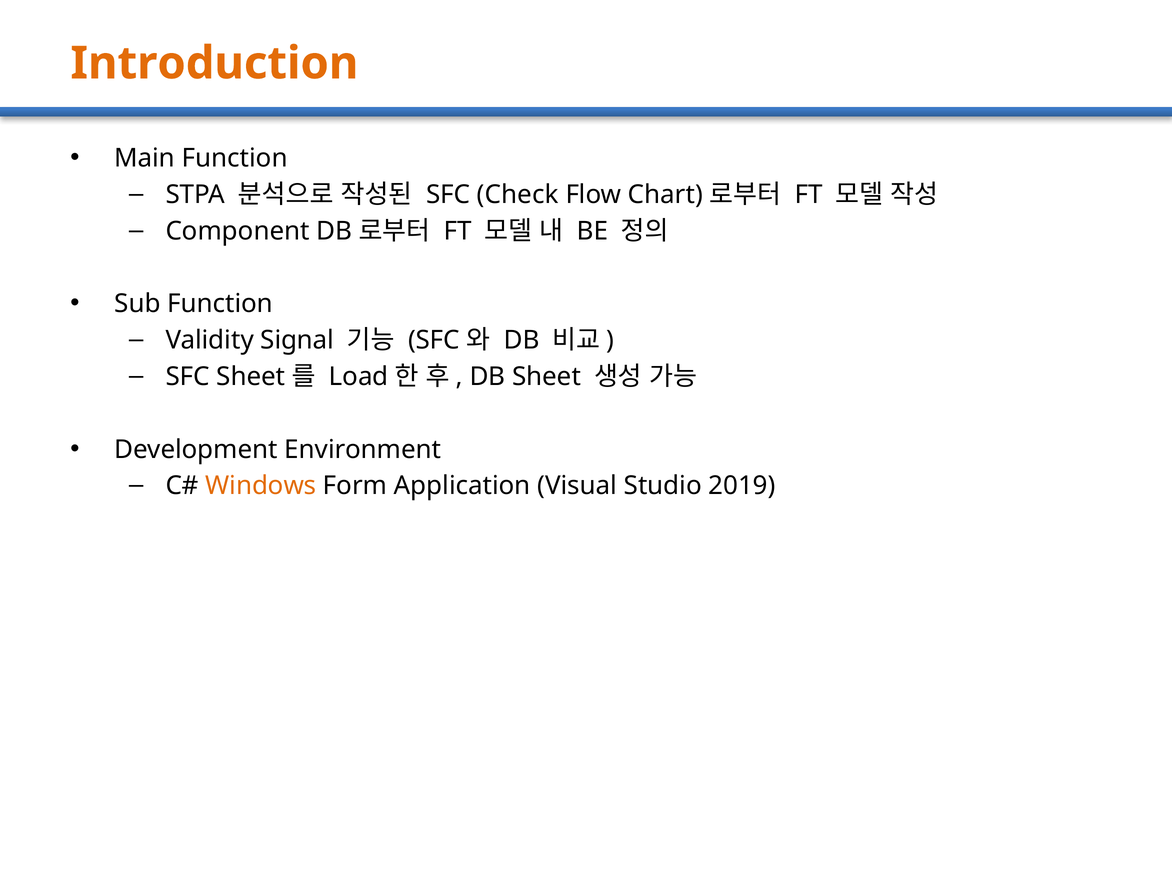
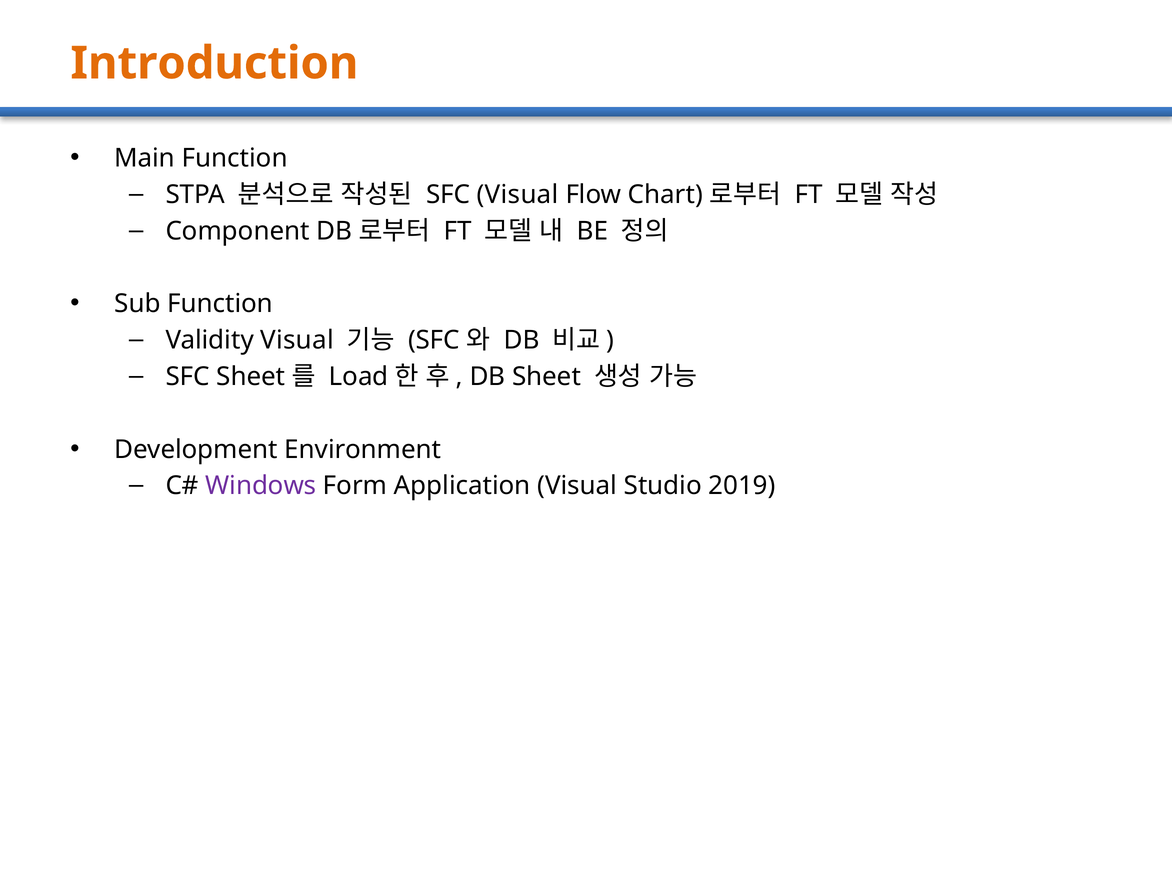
SFC Check: Check -> Visual (518, 195)
Validity Signal: Signal -> Visual (297, 340)
Windows colour: orange -> purple (261, 486)
